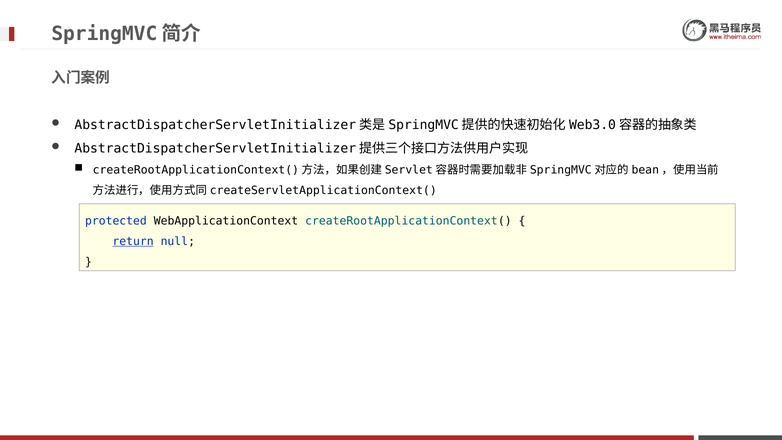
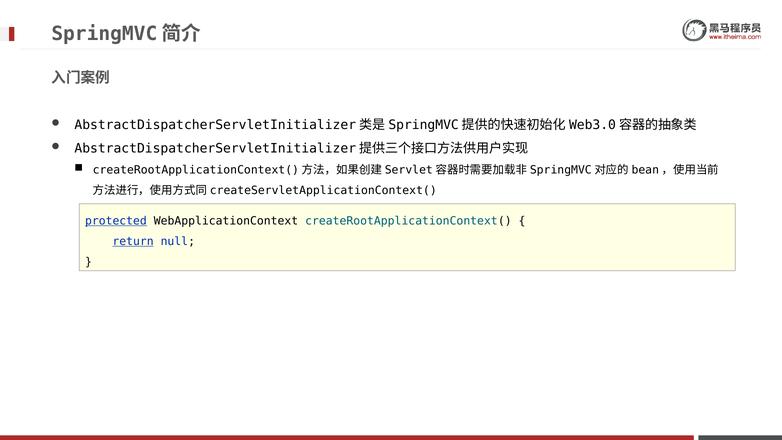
protected underline: none -> present (116, 221)
